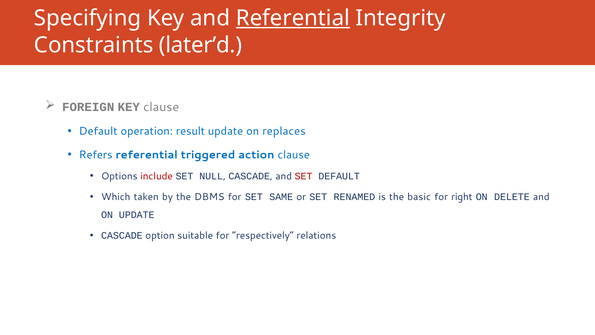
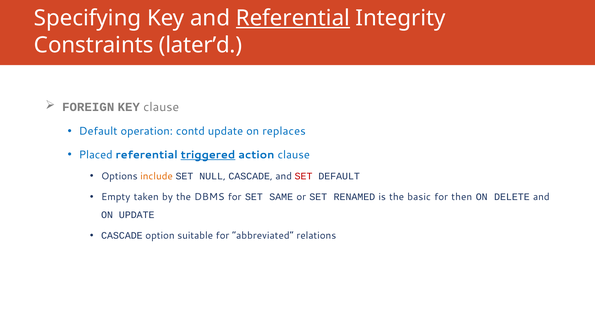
result: result -> contd (190, 131)
Refers: Refers -> Placed (96, 155)
triggered underline: none -> present (208, 155)
include colour: red -> orange (157, 176)
Which: Which -> Empty (116, 197)
right: right -> then (462, 197)
respectively: respectively -> abbreviated (263, 235)
